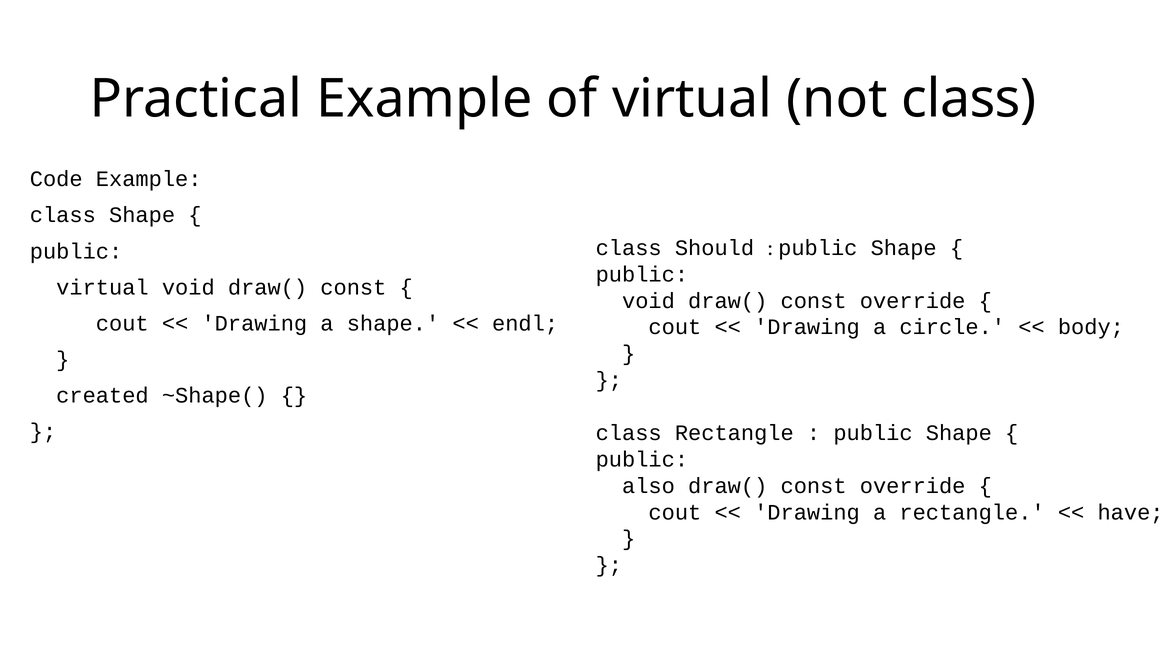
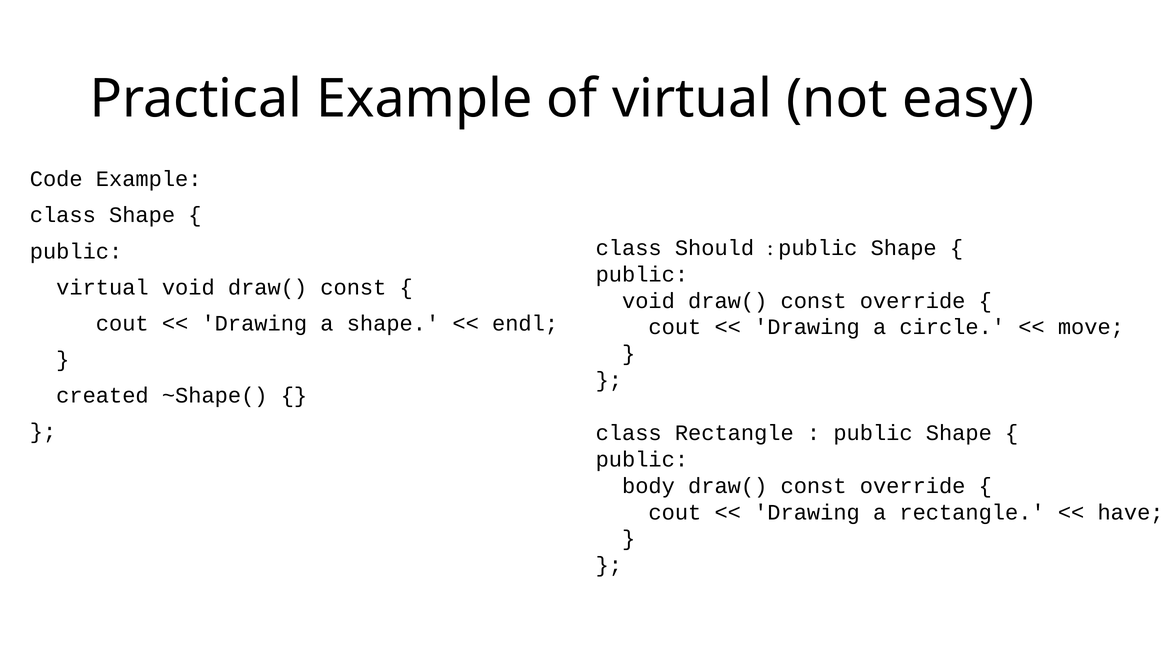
not class: class -> easy (968, 99)
body: body -> move (1091, 327)
also: also -> body (648, 485)
